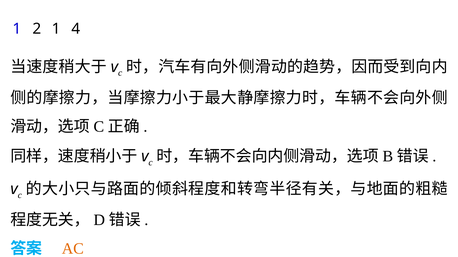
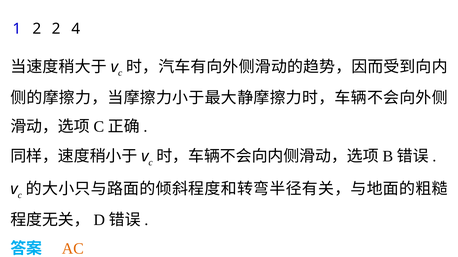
2 1: 1 -> 2 (56, 29)
